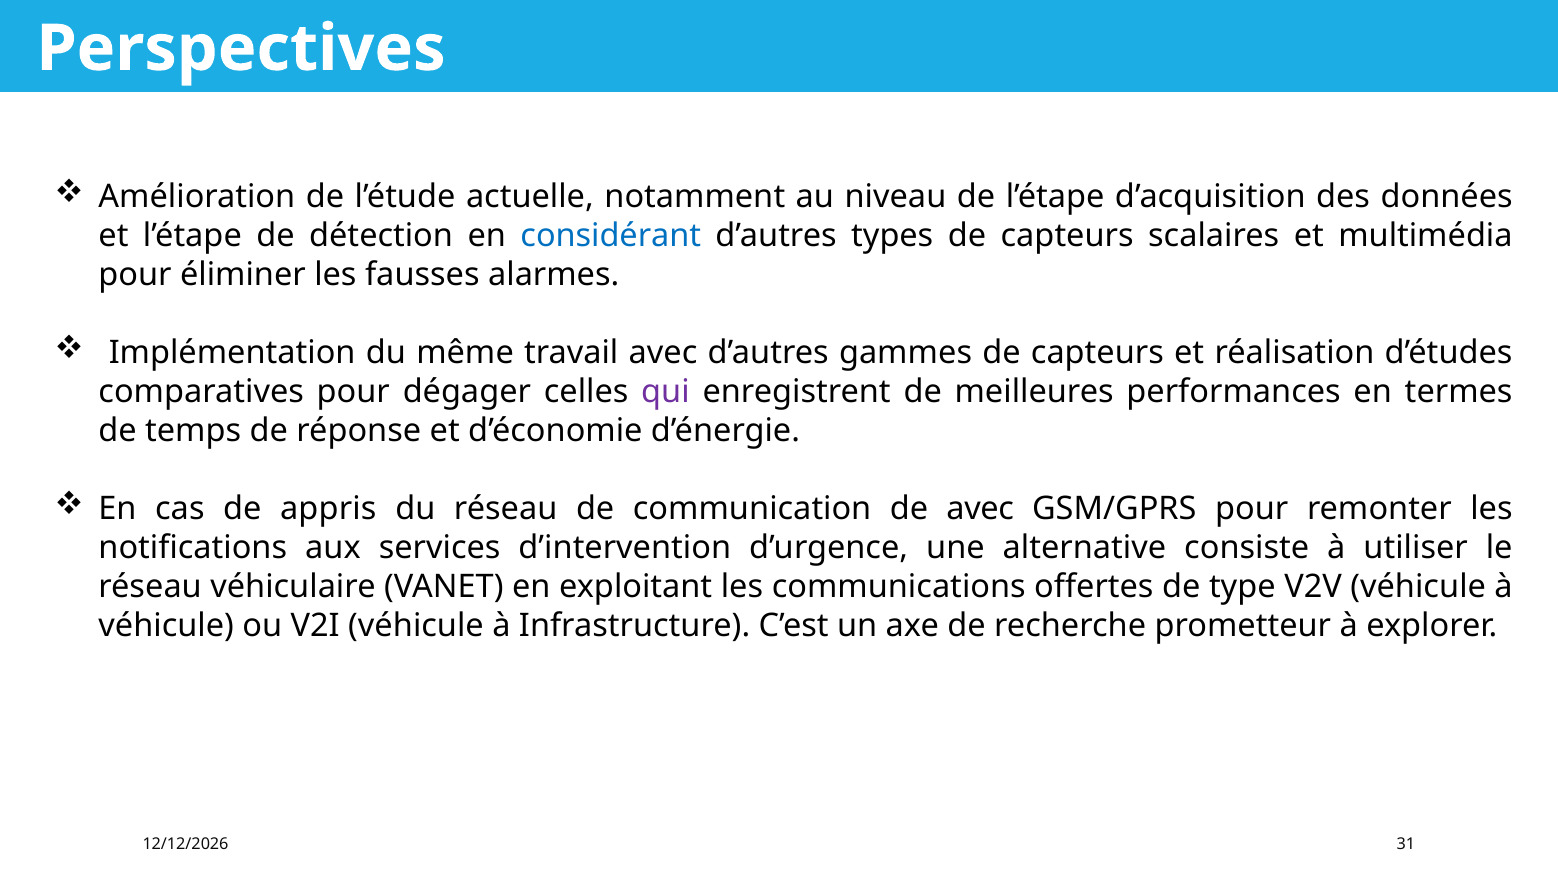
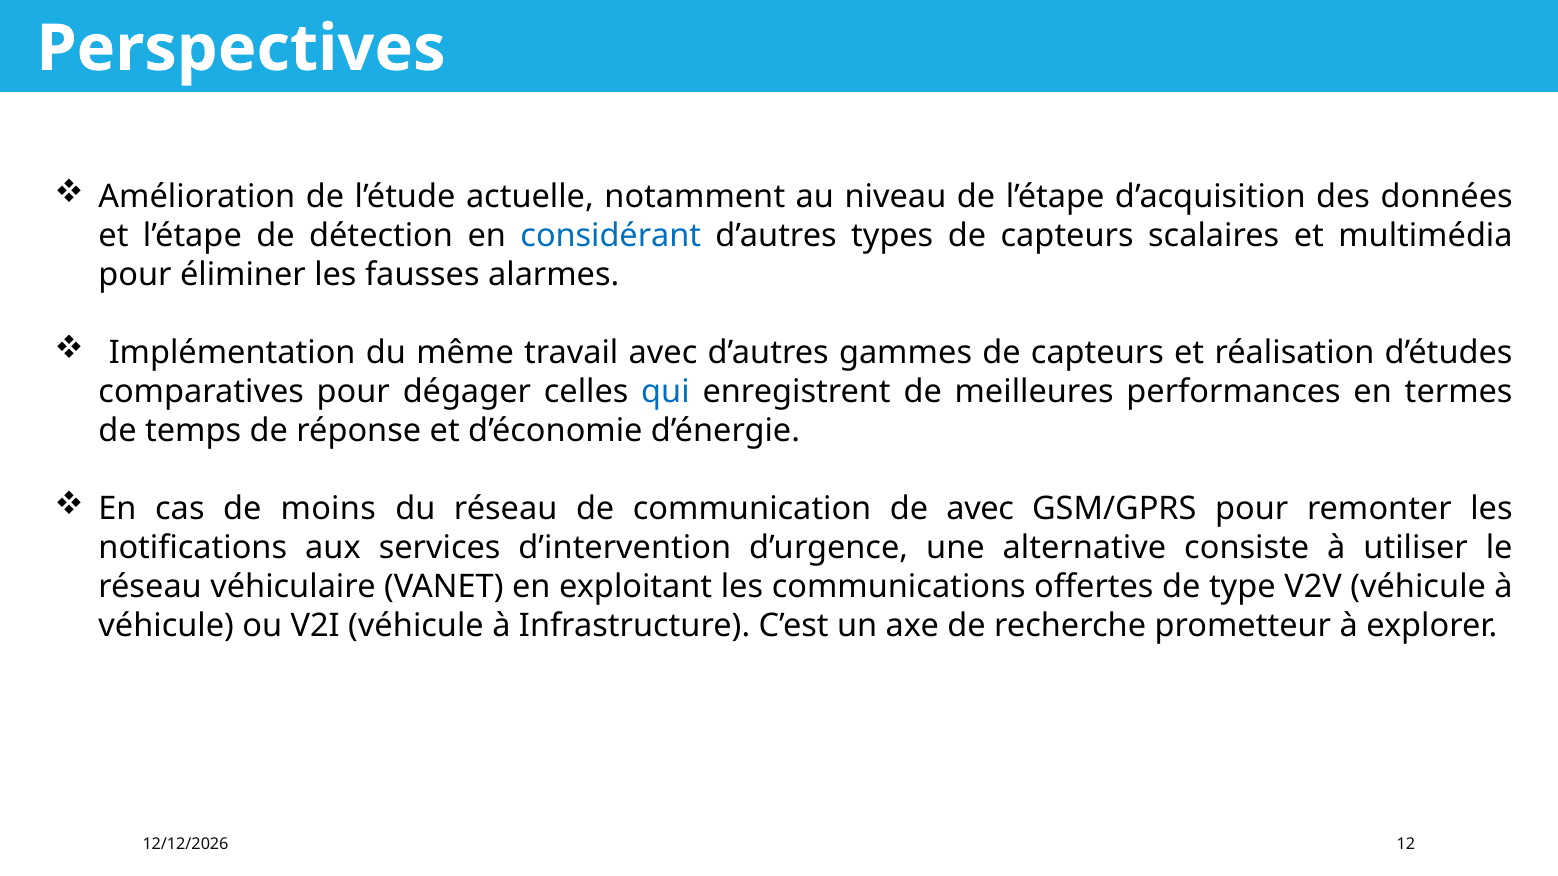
qui colour: purple -> blue (665, 392)
appris: appris -> moins (328, 509)
31: 31 -> 12 (1406, 844)
